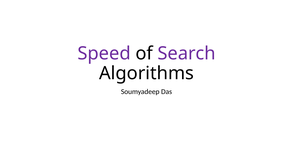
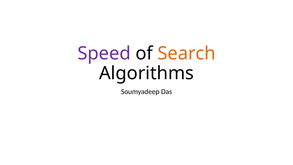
Search colour: purple -> orange (187, 53)
